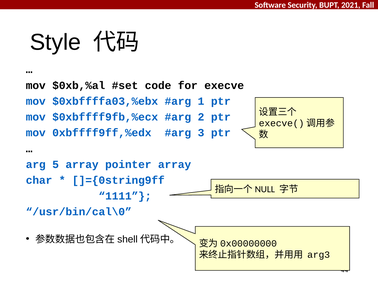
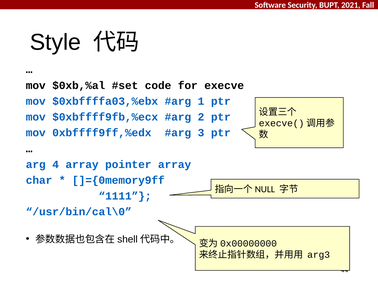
5: 5 -> 4 (56, 165)
]={0string9ff: ]={0string9ff -> ]={0memory9ff (118, 181)
